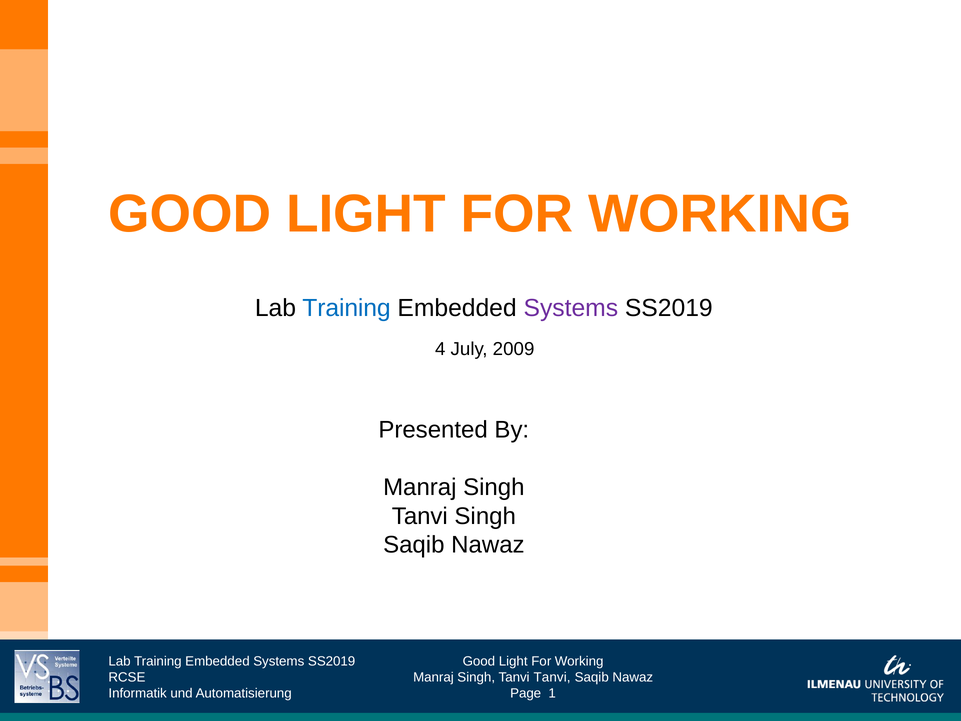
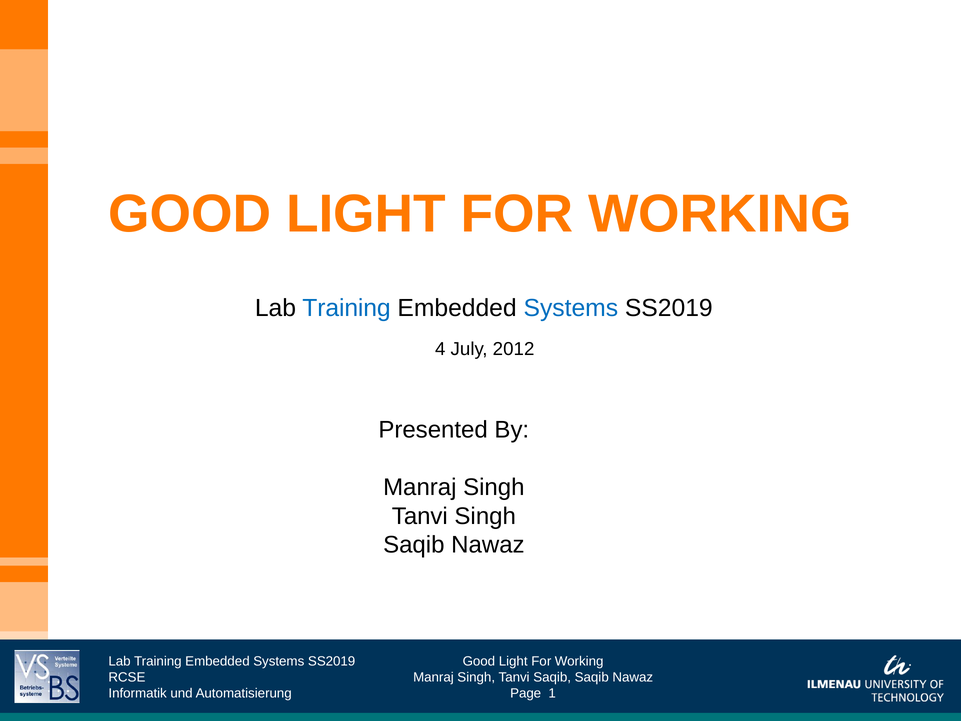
Systems colour: purple -> blue (571, 308)
2009: 2009 -> 2012 (514, 349)
Tanvi Tanvi: Tanvi -> Saqib (552, 677)
